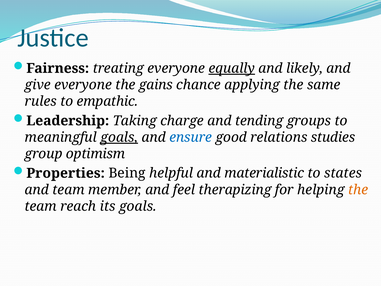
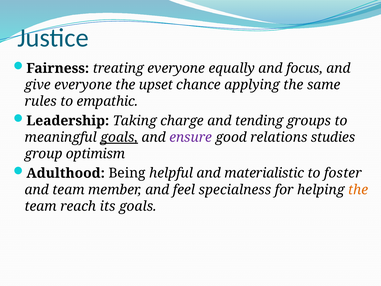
equally underline: present -> none (232, 68)
likely: likely -> focus (305, 68)
gains: gains -> upset (156, 85)
ensure colour: blue -> purple (191, 137)
Properties: Properties -> Adulthood (66, 173)
states: states -> foster (343, 173)
therapizing: therapizing -> specialness (235, 190)
